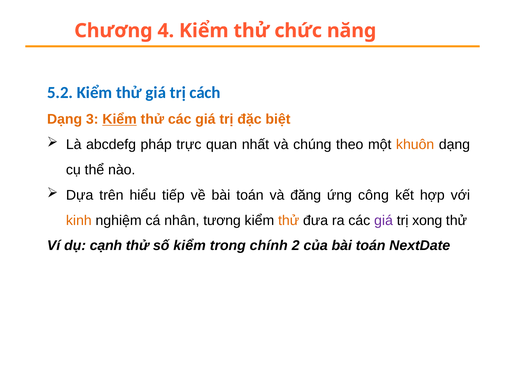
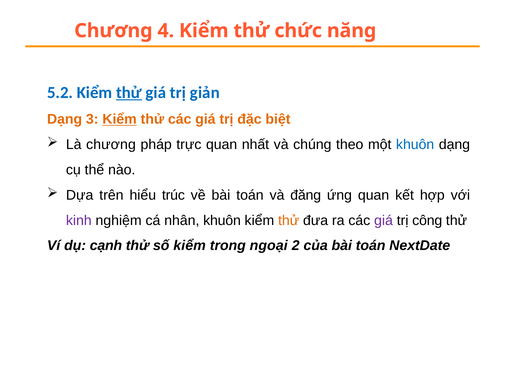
thử underline: none -> present (129, 93)
cách: cách -> giản (205, 93)
Là abcdefg: abcdefg -> chương (111, 145)
khuôn colour: orange -> blue (415, 145)
tiếp: tiếp -> trúc (173, 195)
ứng công: công -> quan (374, 195)
kinh colour: orange -> purple (79, 220)
nhân tương: tương -> khuôn (222, 220)
xong: xong -> công (427, 220)
chính: chính -> ngoại (269, 246)
